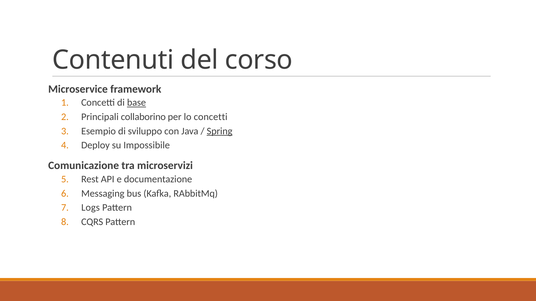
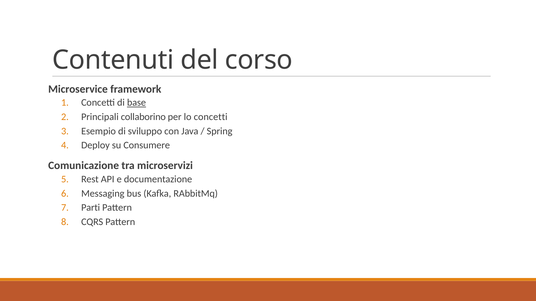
Spring underline: present -> none (220, 131)
Impossibile: Impossibile -> Consumere (147, 145)
Logs: Logs -> Parti (91, 208)
